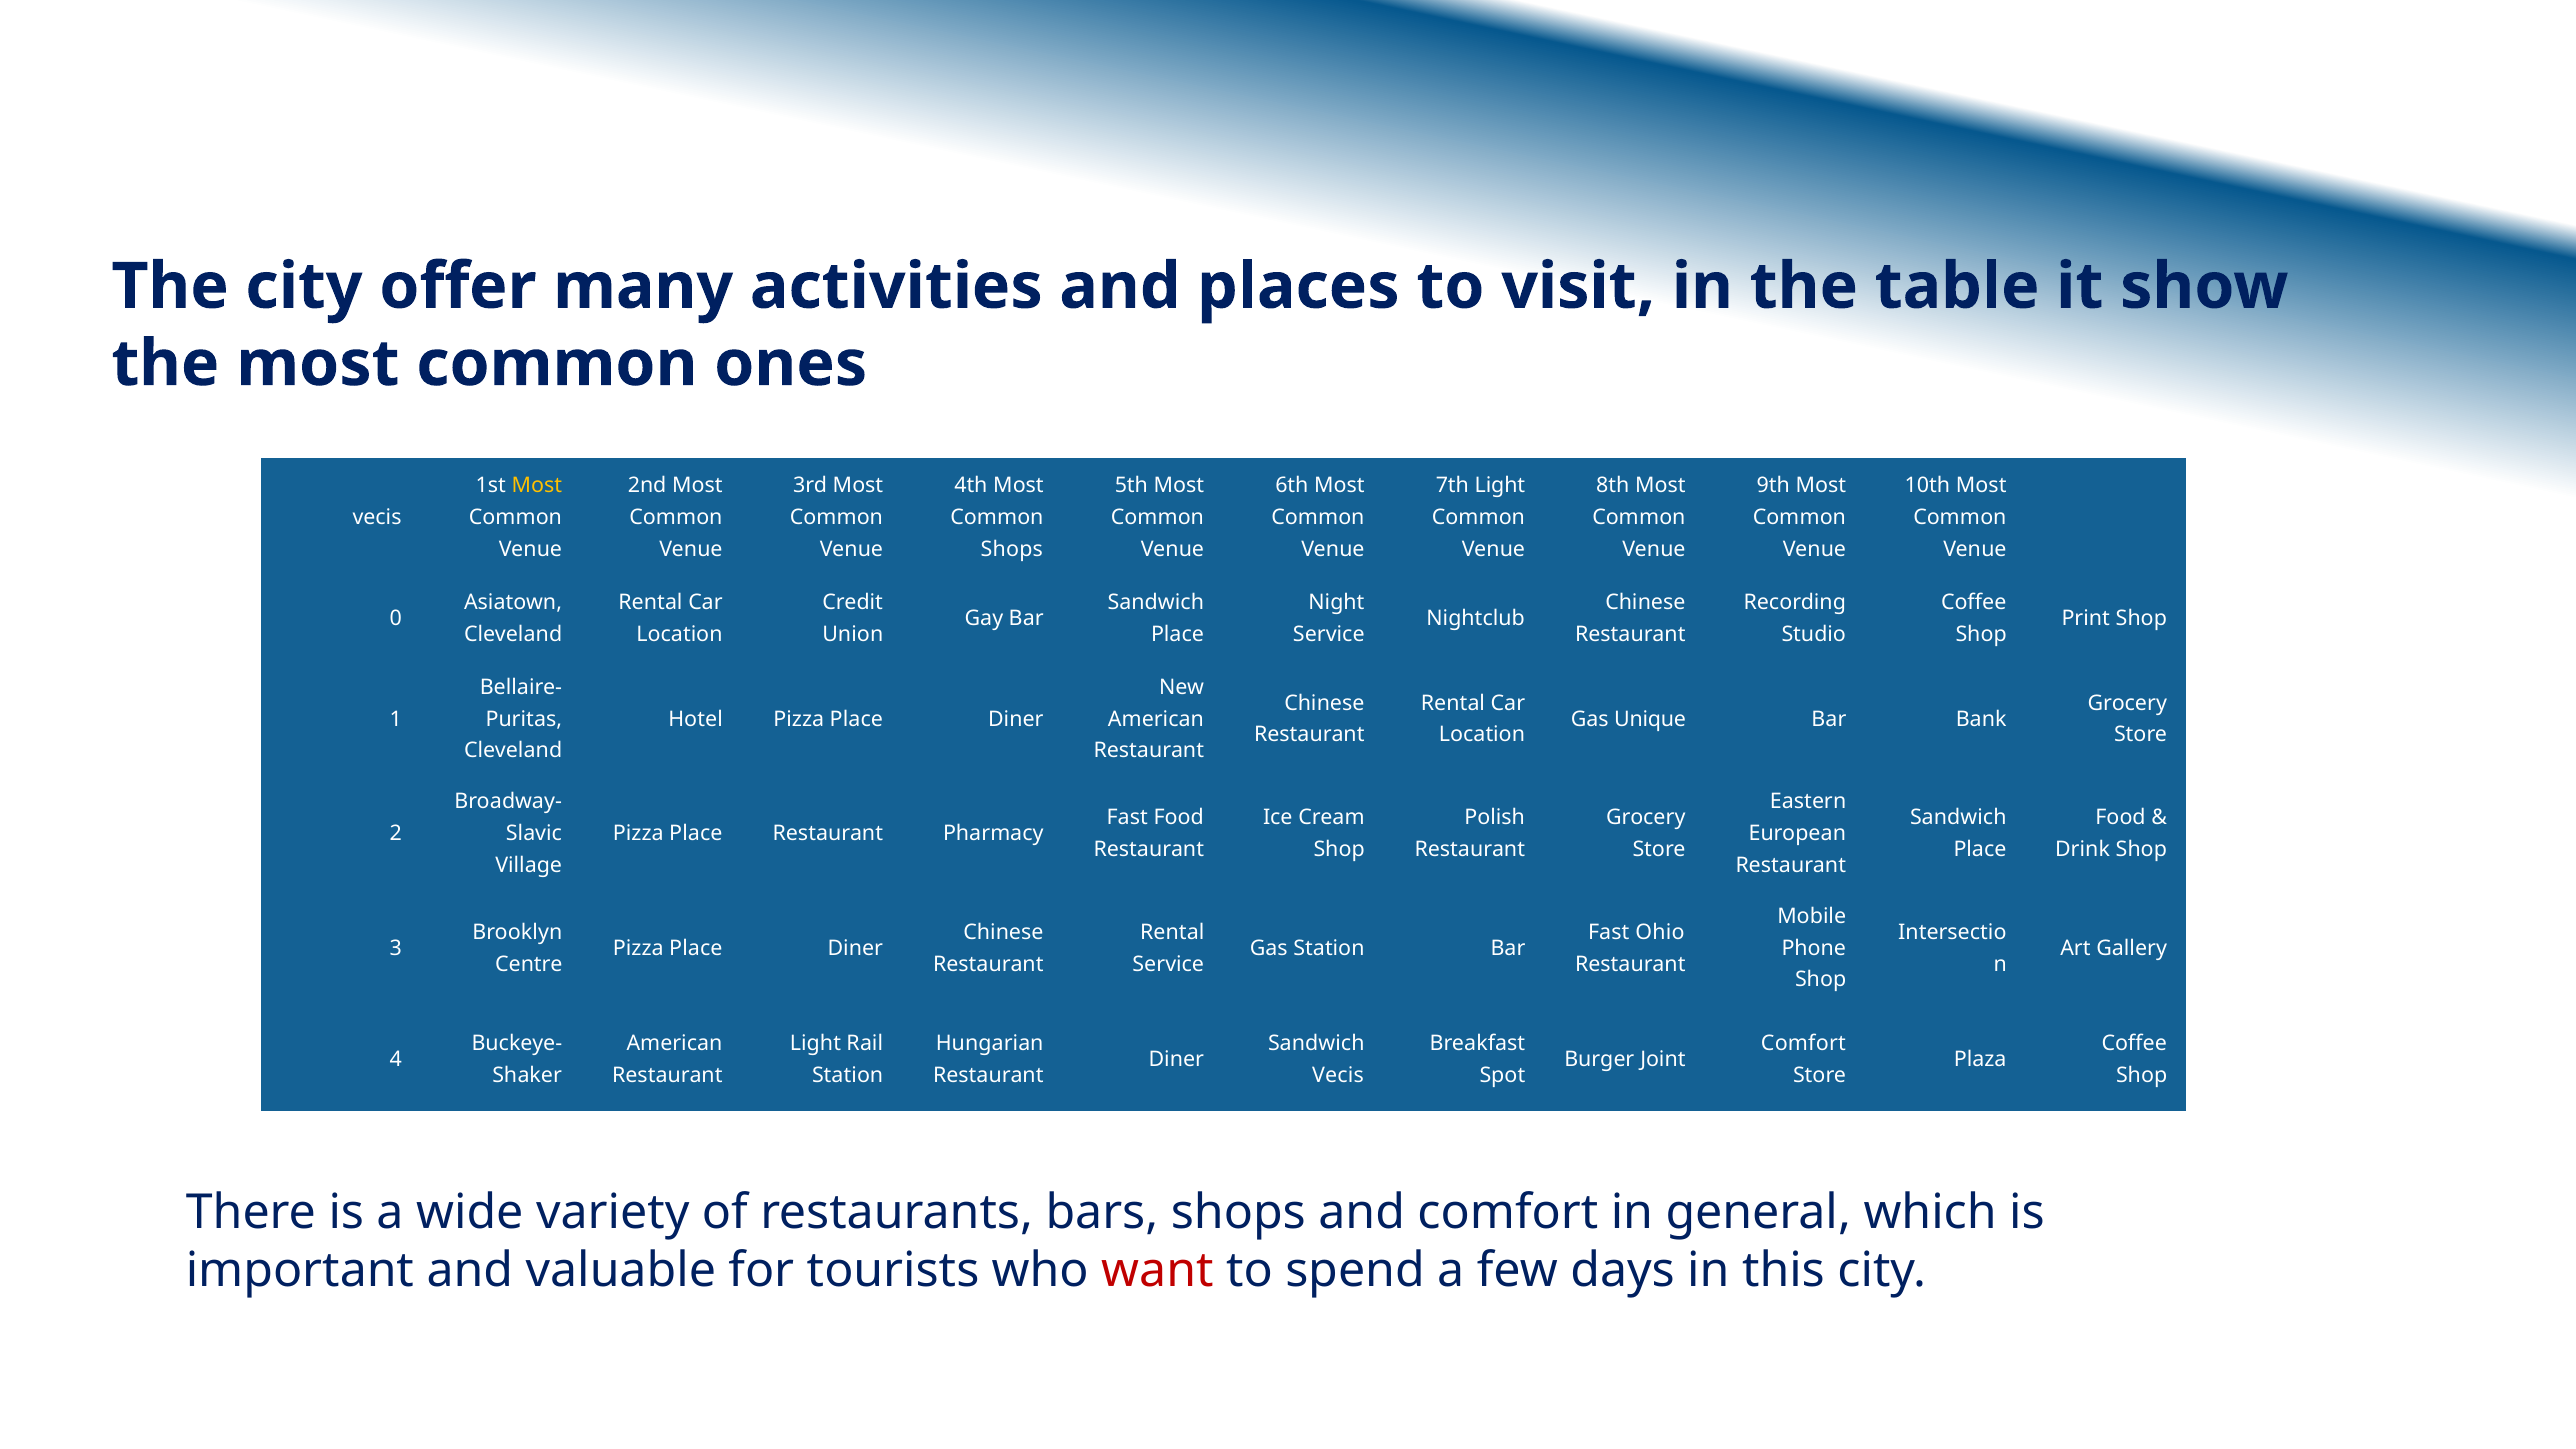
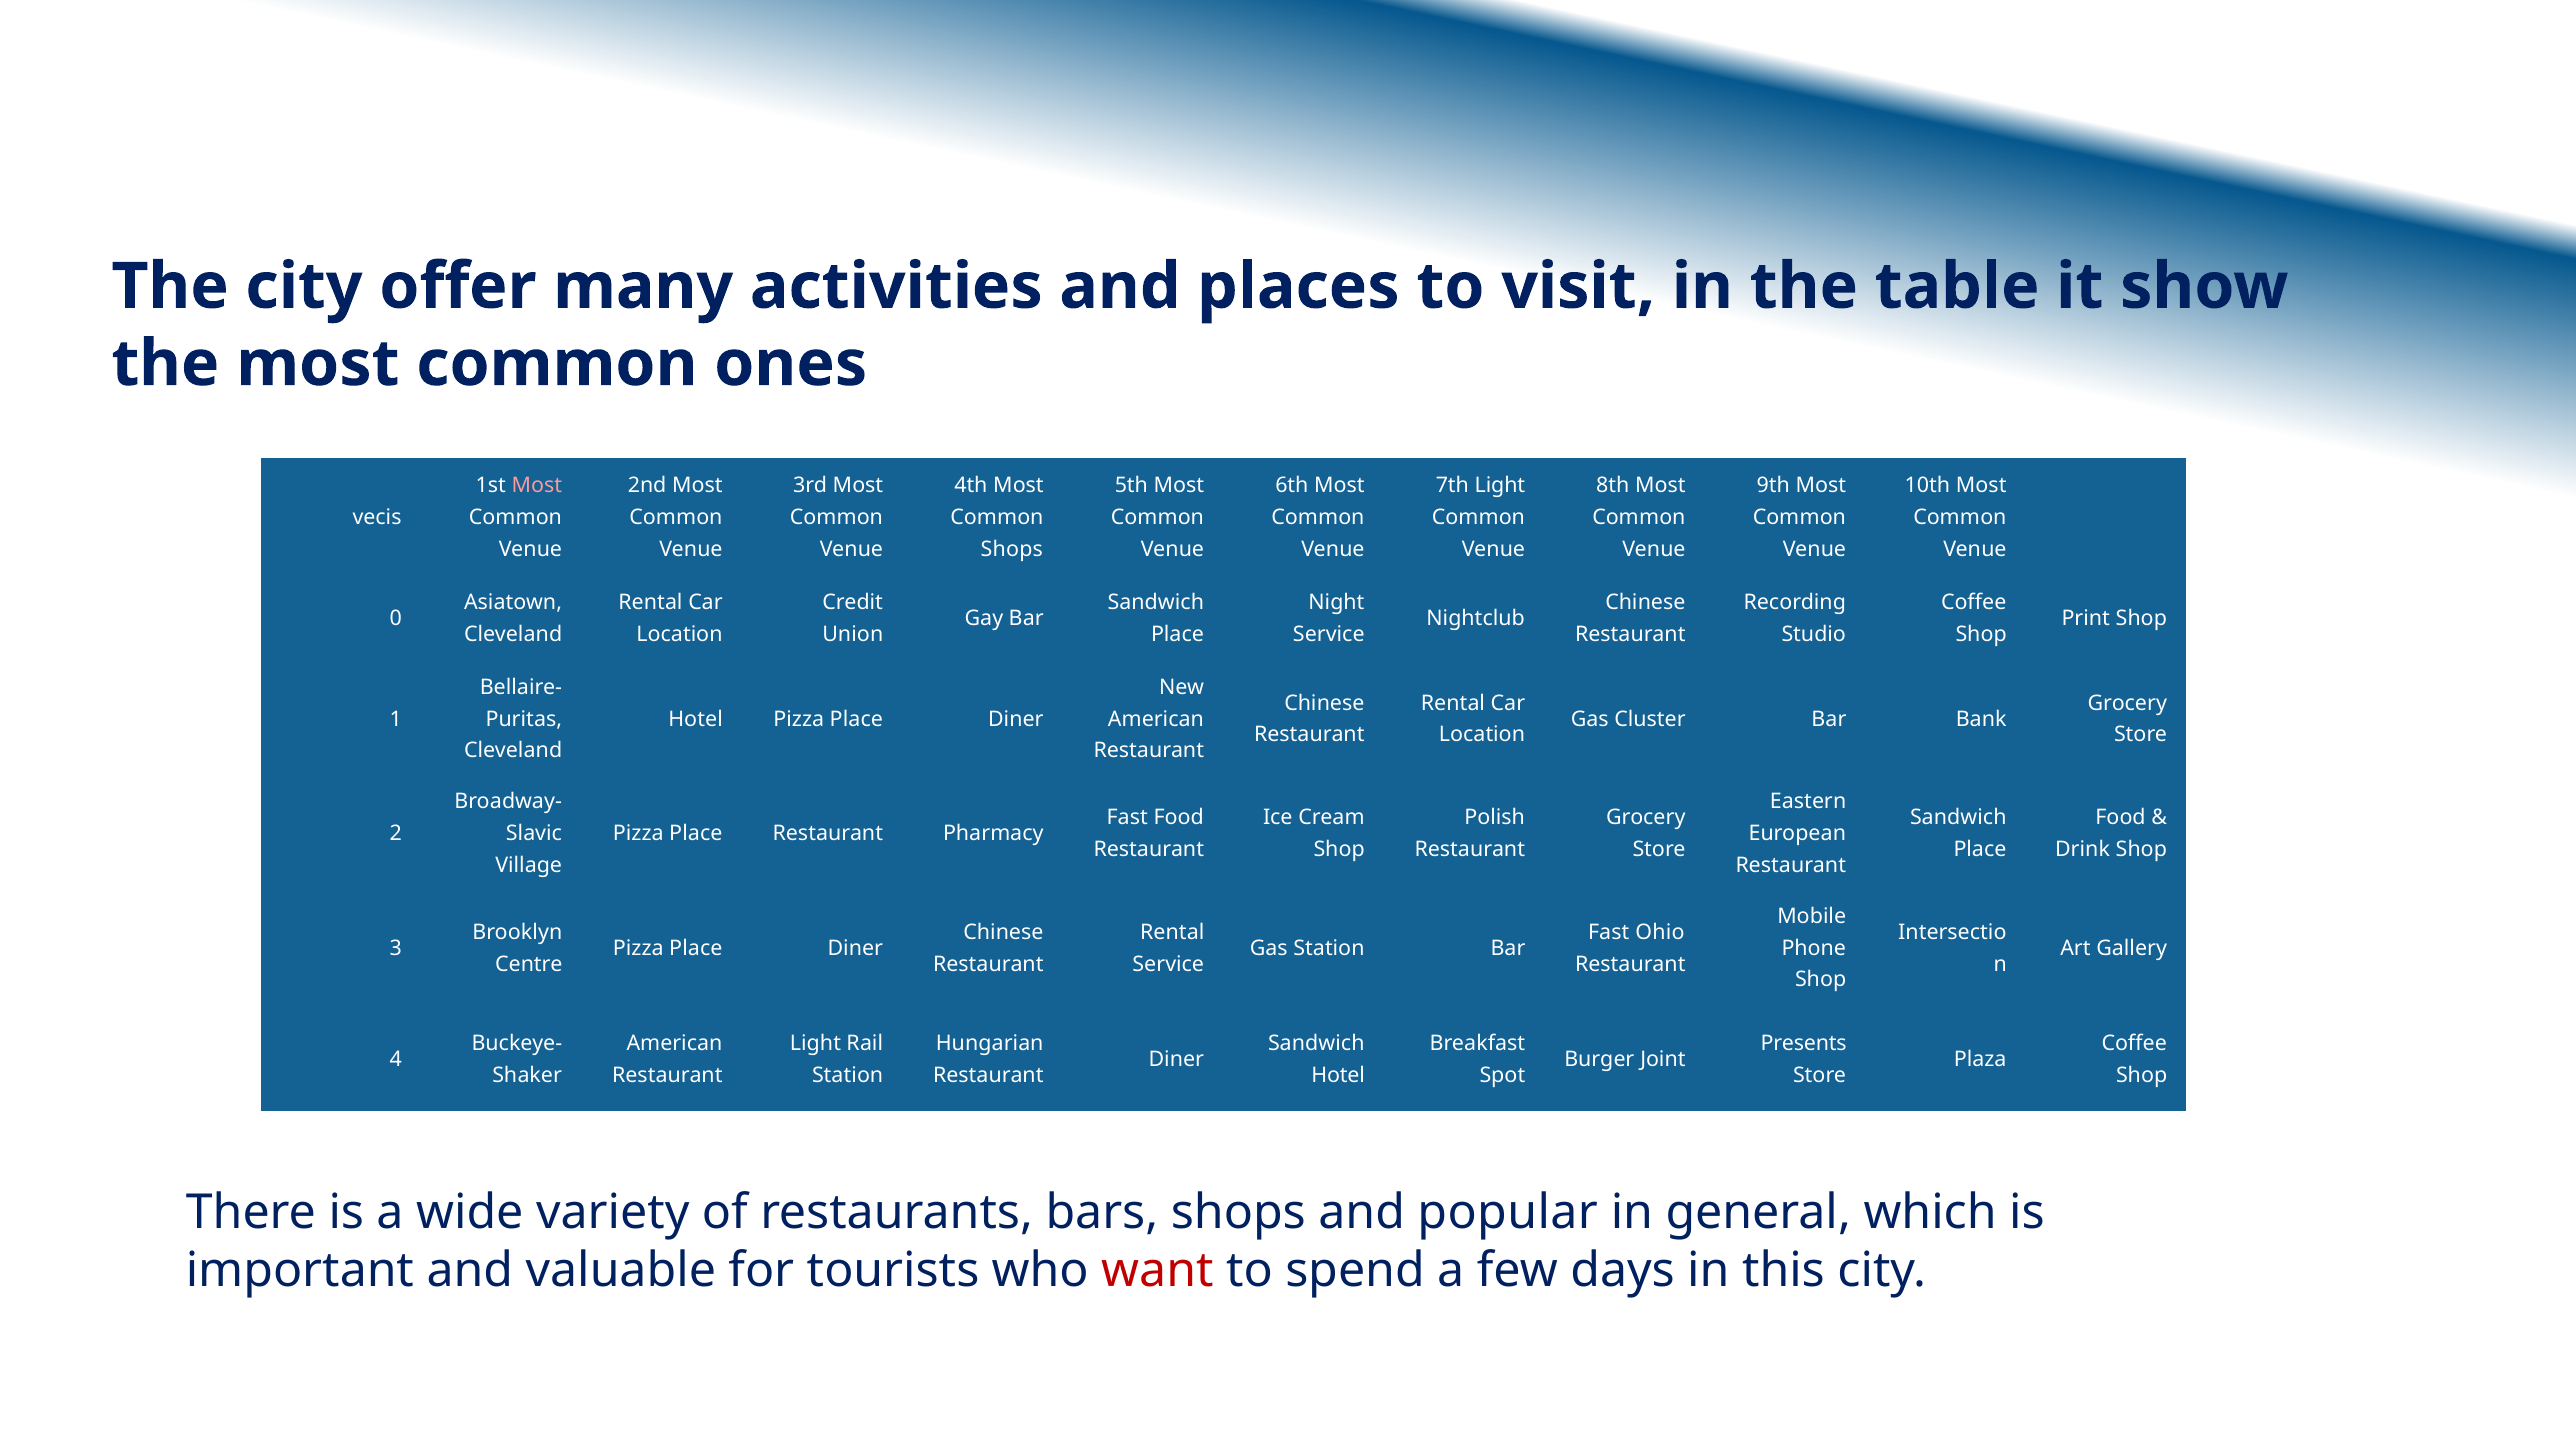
Most colour: yellow -> pink (537, 486)
Unique: Unique -> Cluster (1650, 719)
Comfort: Comfort -> Presents (1804, 1043)
Vecis: Vecis -> Hotel (1338, 1075)
and comfort: comfort -> popular (1508, 1213)
